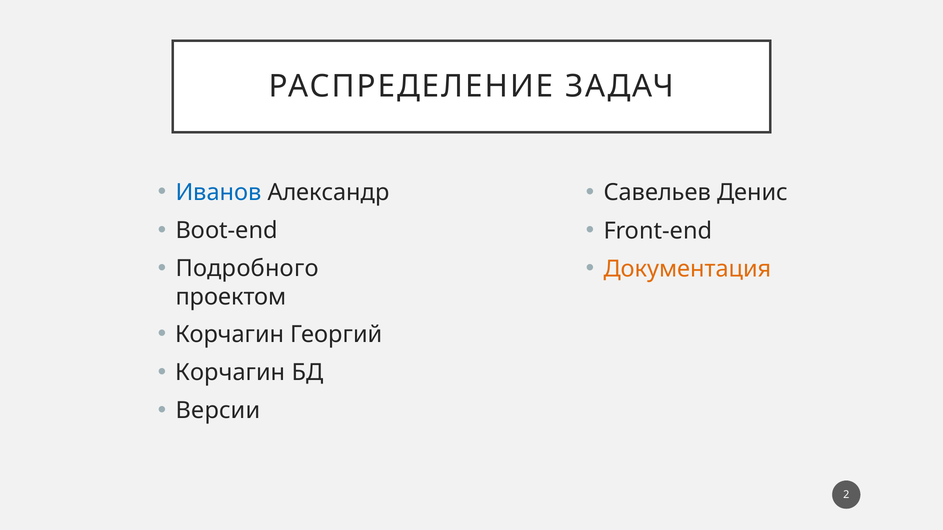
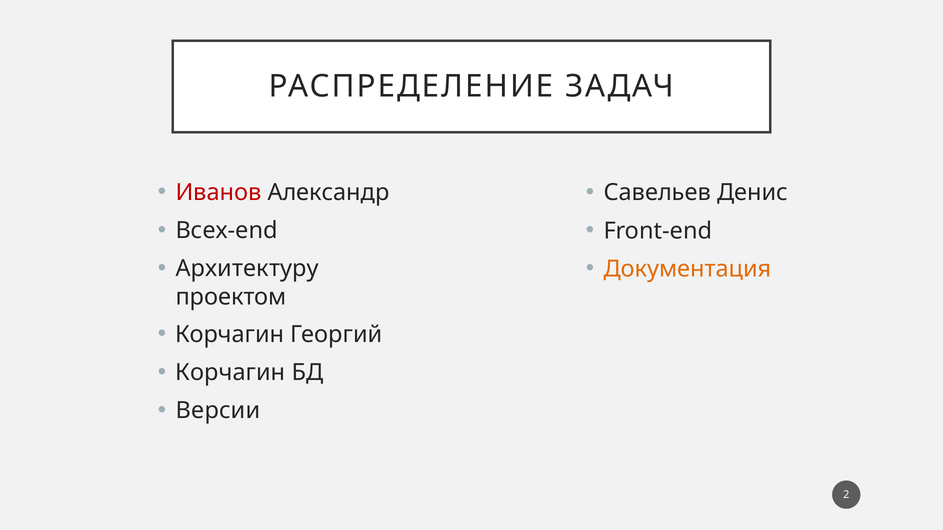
Иванов colour: blue -> red (218, 193)
Boot-end: Boot-end -> Всех-end (227, 231)
Подробного: Подробного -> Архитектуру (247, 269)
